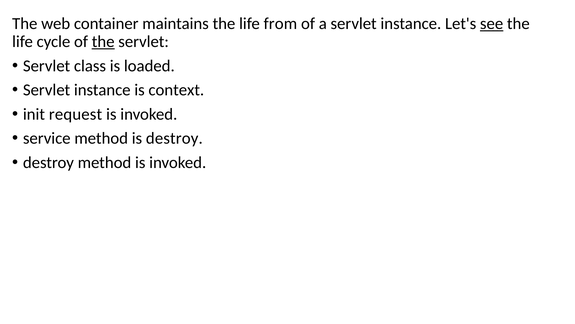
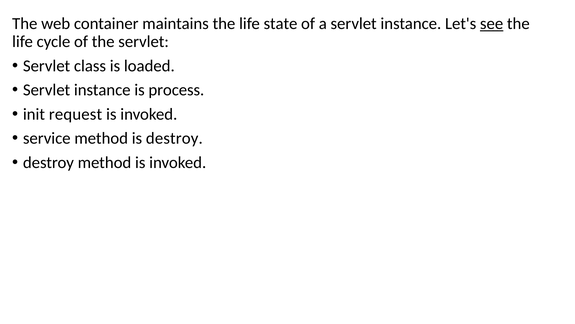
from: from -> state (280, 24)
the underline: present -> none (103, 42)
context: context -> process (176, 90)
